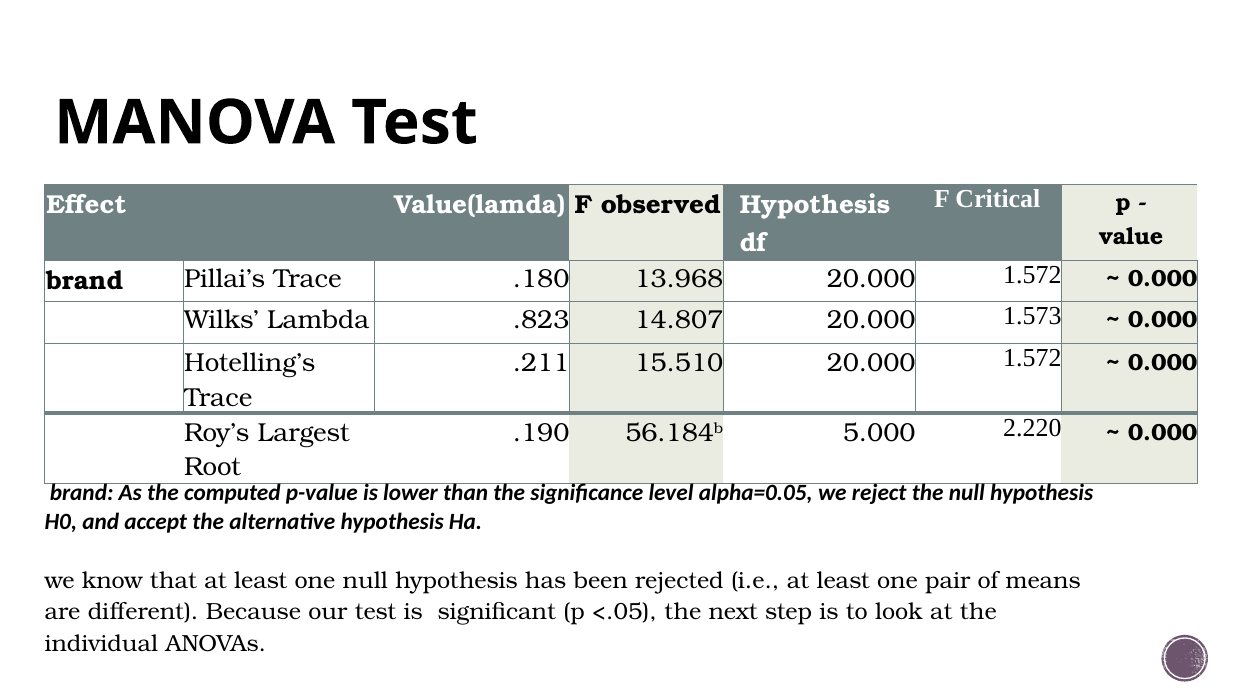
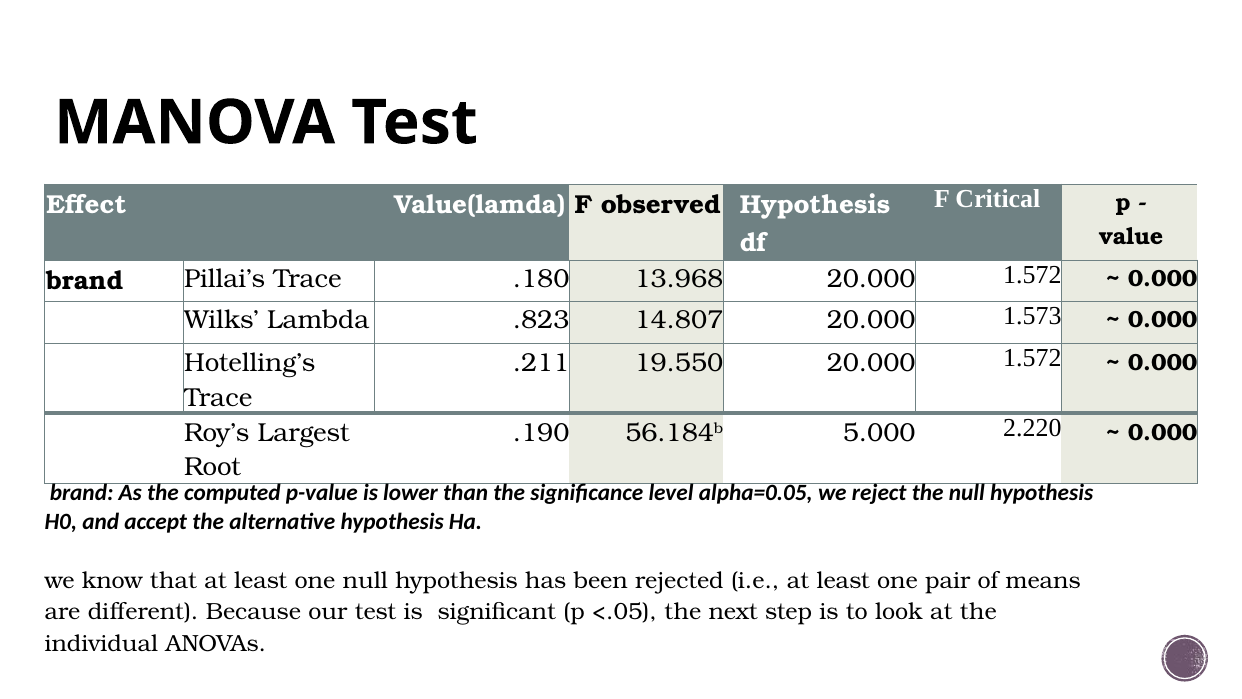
15.510: 15.510 -> 19.550 (679, 363)
